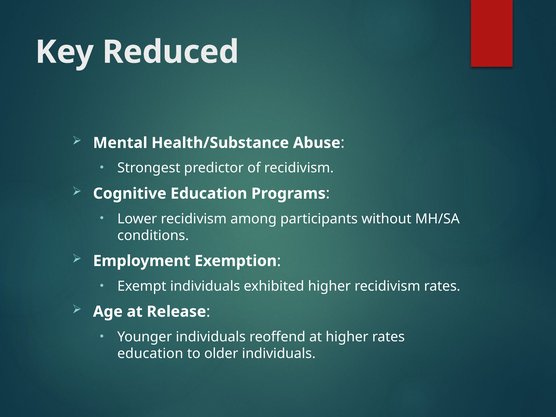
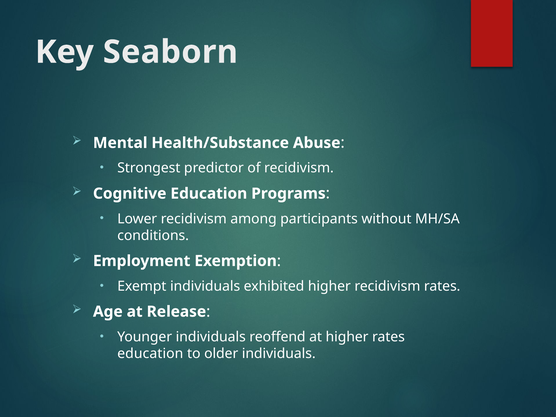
Reduced: Reduced -> Seaborn (170, 52)
